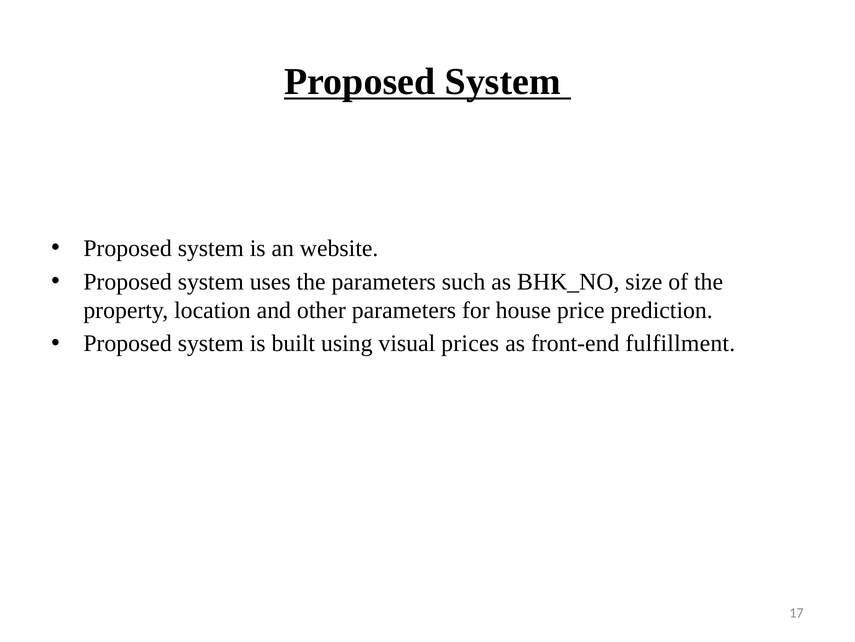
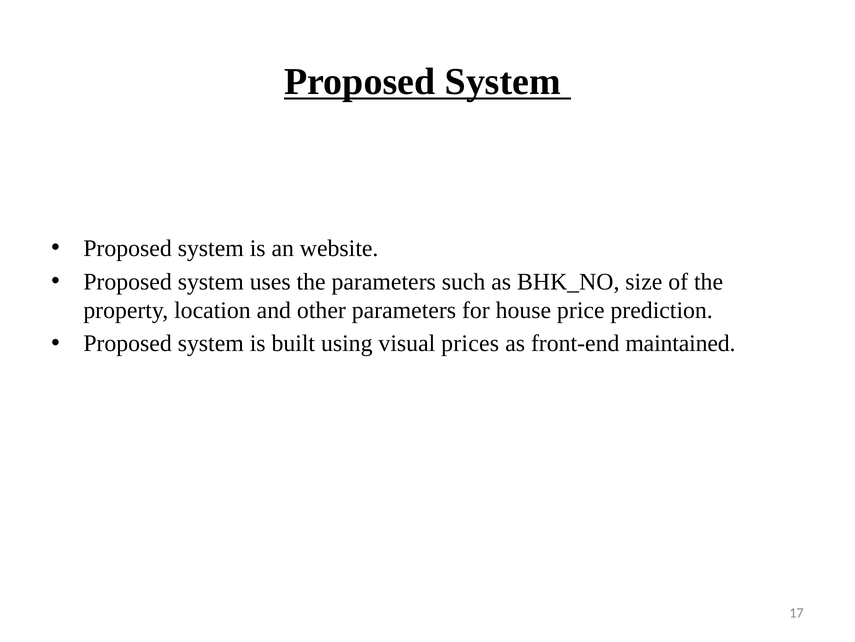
fulfillment: fulfillment -> maintained (680, 343)
